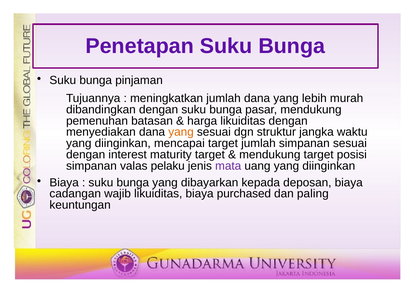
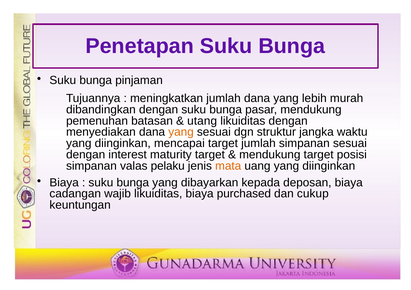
harga: harga -> utang (202, 121)
mata colour: purple -> orange (228, 166)
paling: paling -> cukup (313, 194)
